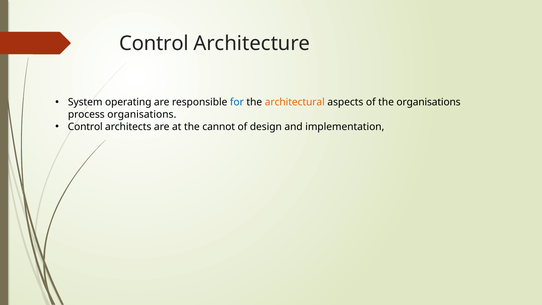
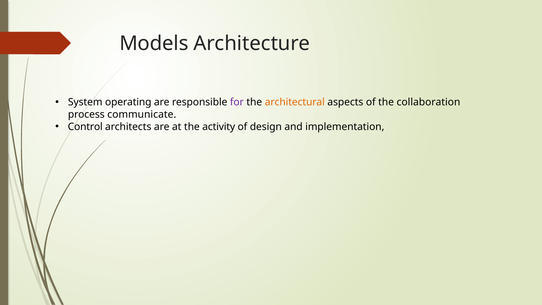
Control: Control -> Models (154, 43)
for colour: blue -> purple (237, 102)
the organisations: organisations -> collaboration (428, 102)
process organisations: organisations -> communicate (142, 114)
cannot: cannot -> activity (219, 127)
